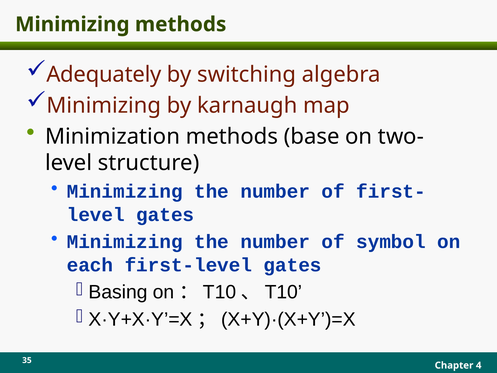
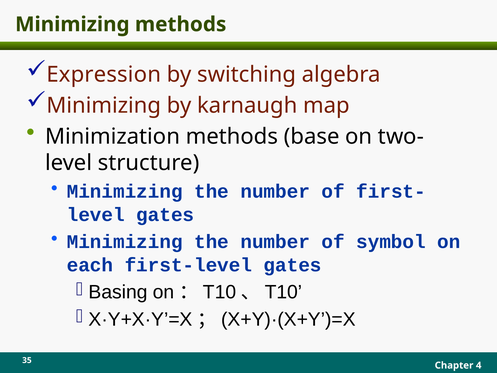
Adequately: Adequately -> Expression (104, 74)
